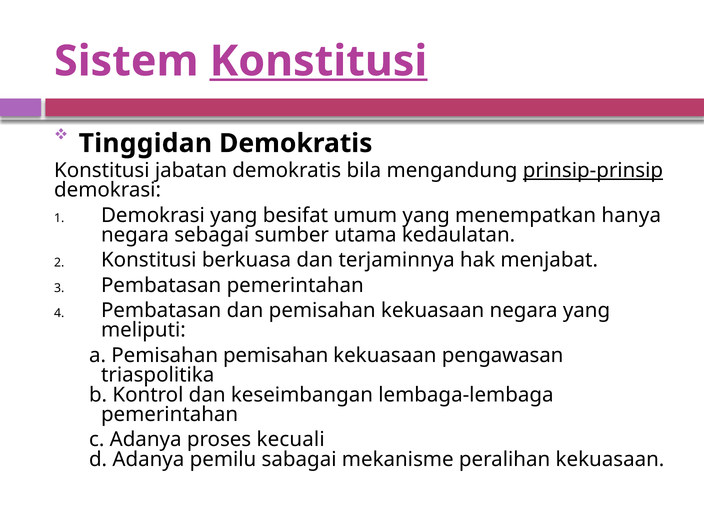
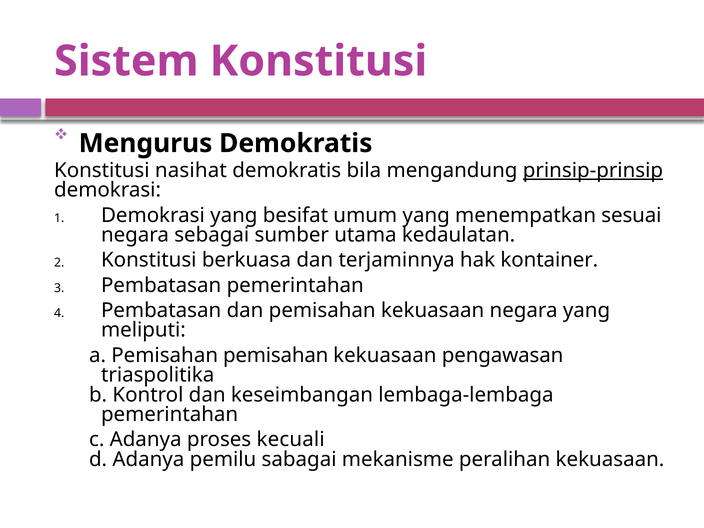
Konstitusi underline: present -> none (318, 61)
Tinggidan: Tinggidan -> Mengurus (146, 143)
jabatan: jabatan -> nasihat (191, 170)
hanya: hanya -> sesuai (631, 215)
menjabat: menjabat -> kontainer (549, 260)
